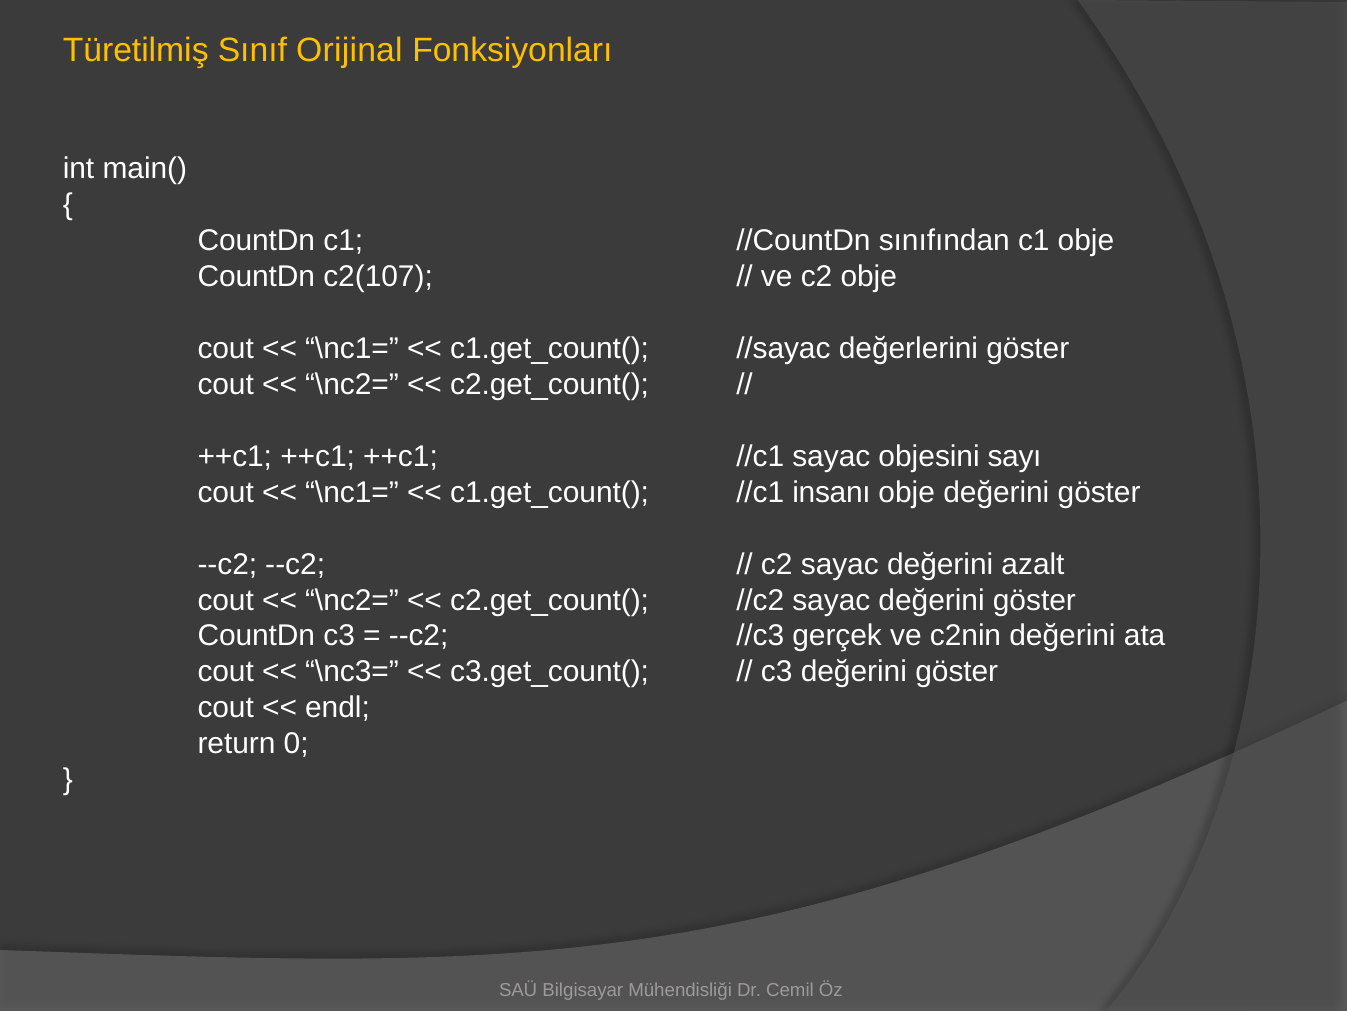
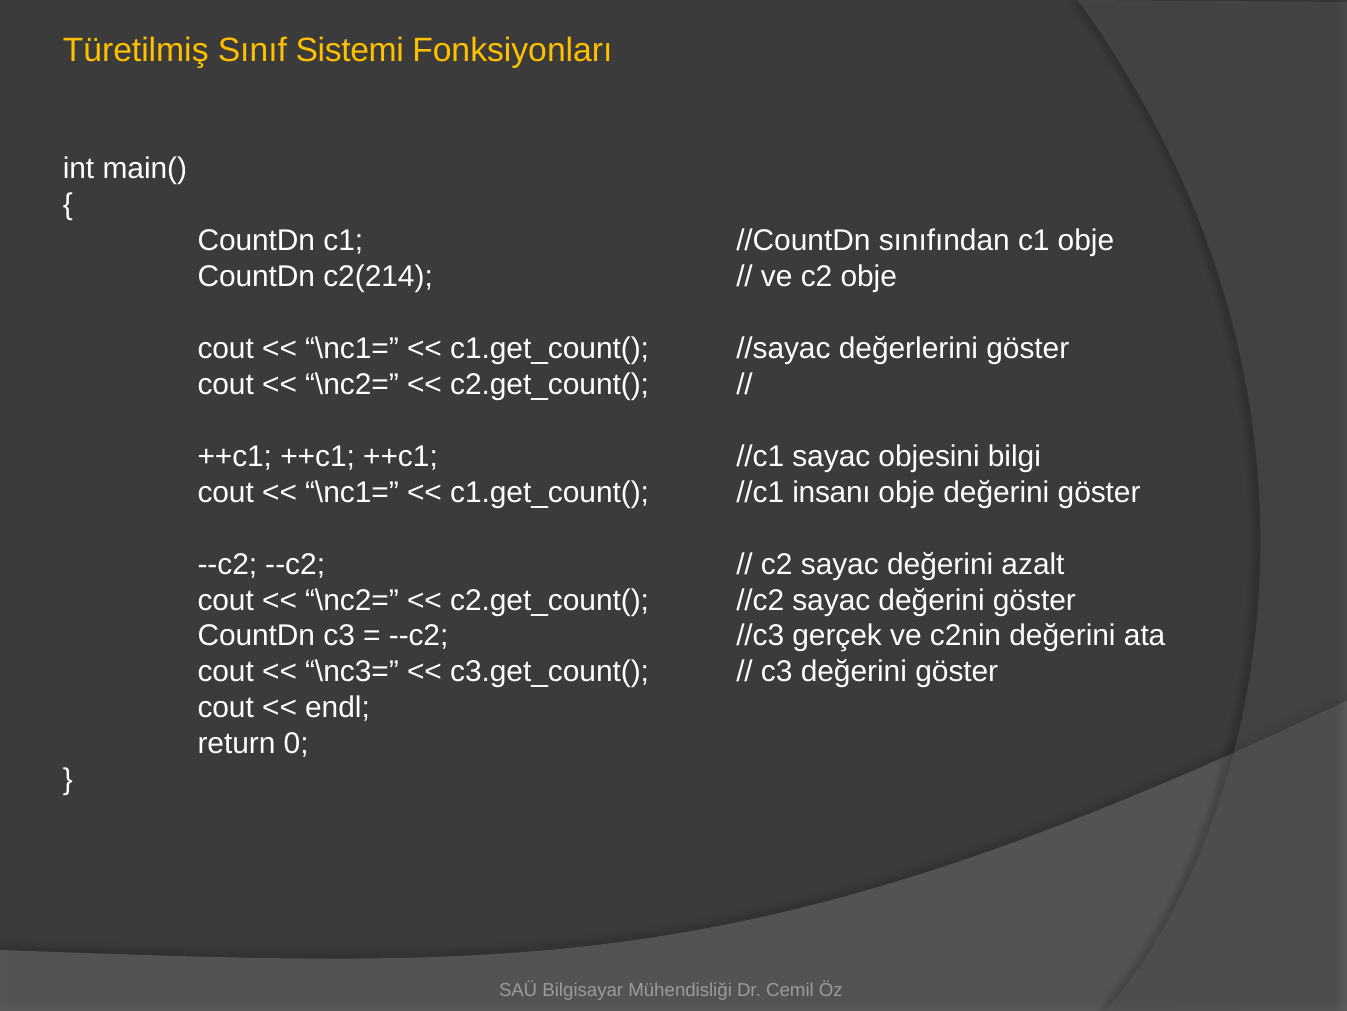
Orijinal: Orijinal -> Sistemi (350, 50)
c2(107: c2(107 -> c2(214 (378, 277)
sayı: sayı -> bilgi (1014, 456)
